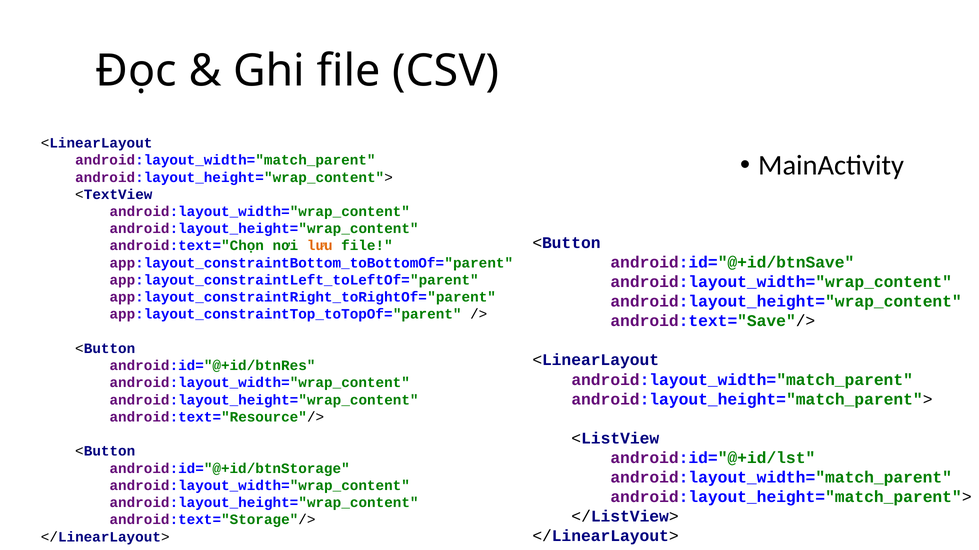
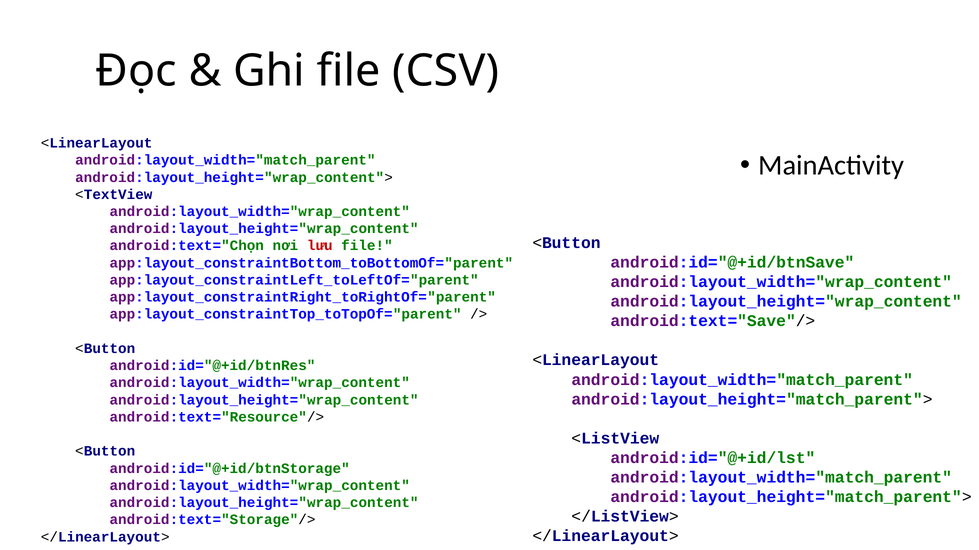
lưu colour: orange -> red (320, 246)
